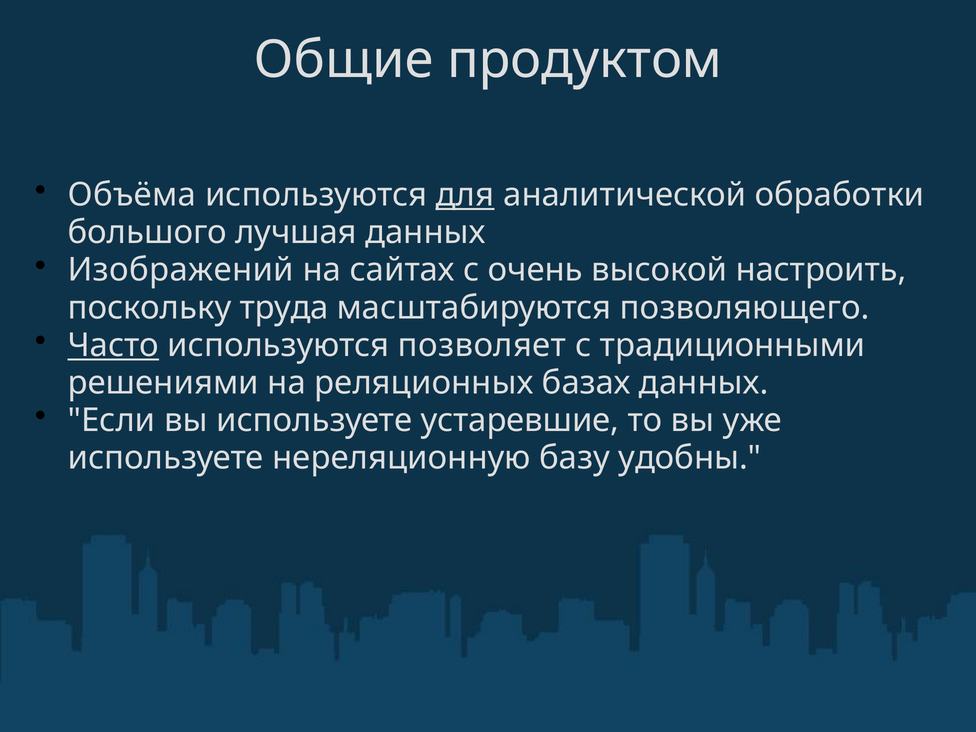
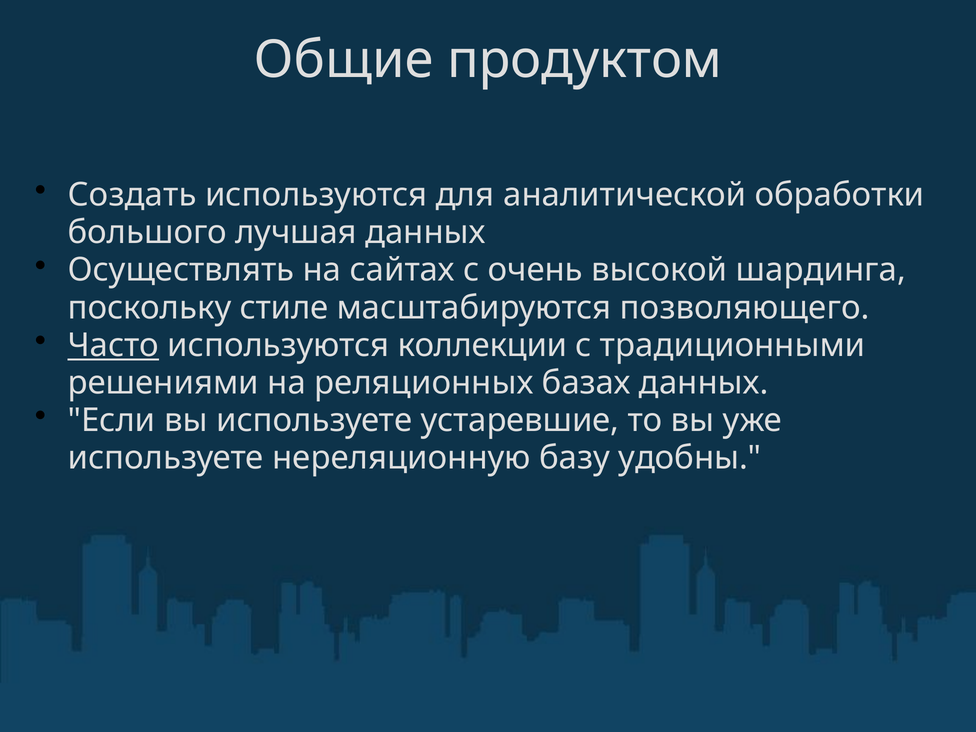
Объёма: Объёма -> Создать (132, 195)
для underline: present -> none (465, 195)
Изображений: Изображений -> Осуществлять (181, 270)
настроить: настроить -> шардинга (821, 270)
труда: труда -> стиле (284, 308)
позволяет: позволяет -> коллекции (482, 345)
